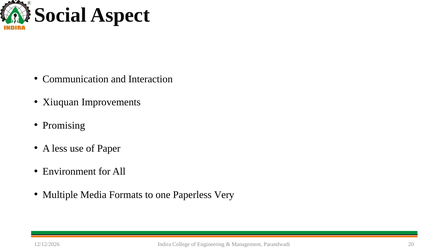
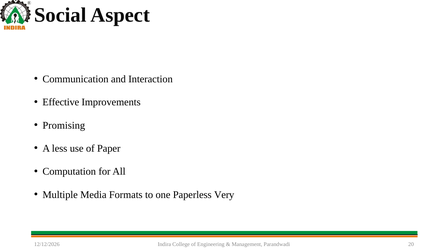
Xiuquan: Xiuquan -> Effective (61, 102)
Environment: Environment -> Computation (69, 172)
